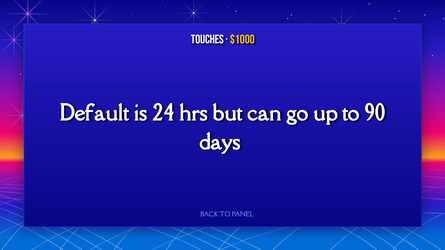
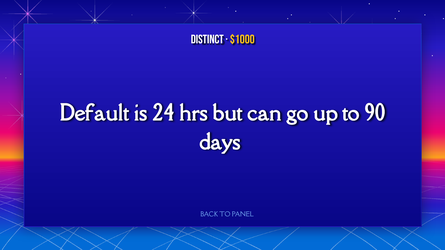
Touches: Touches -> Distinct (207, 39)
